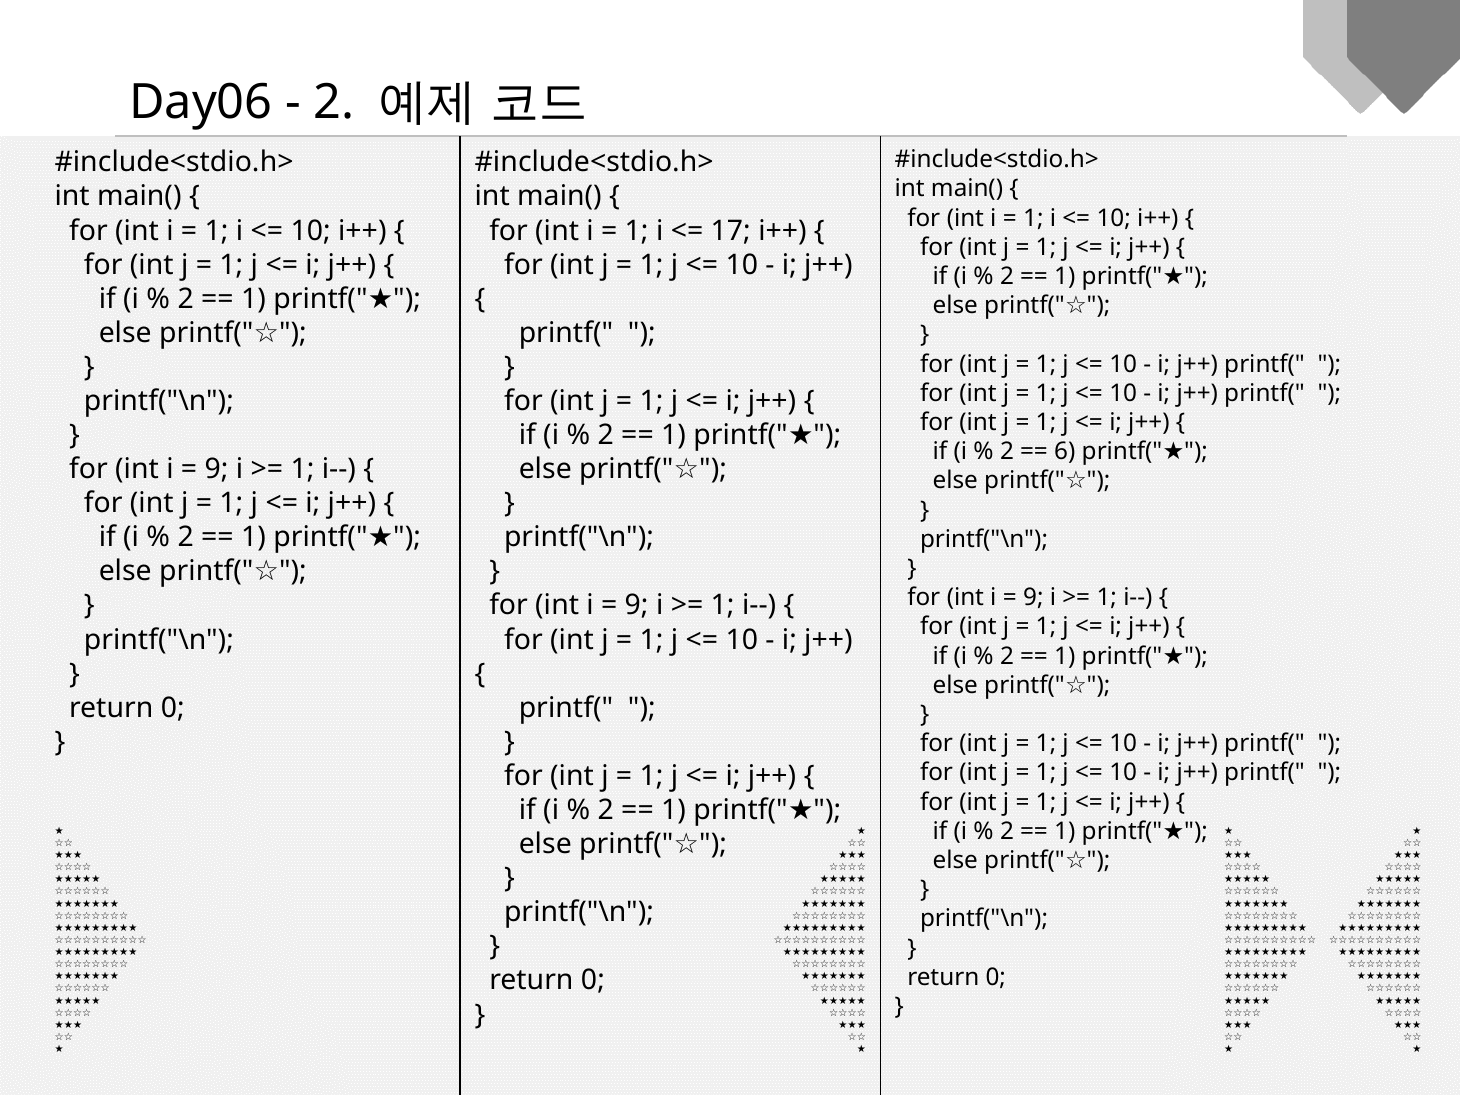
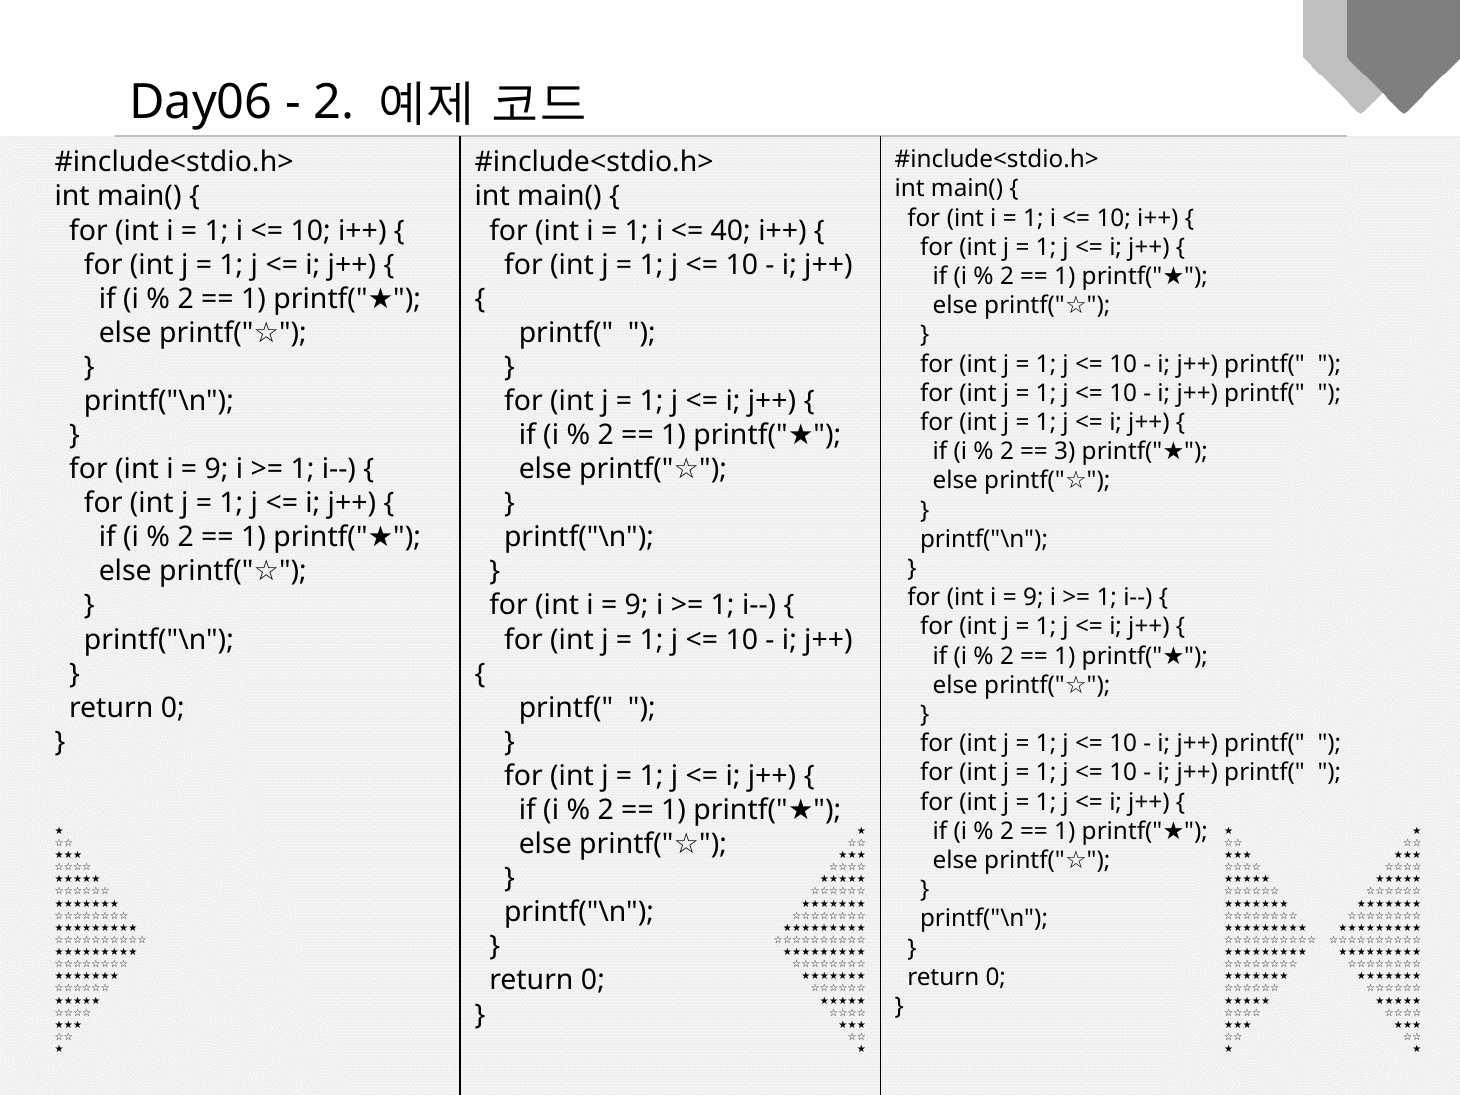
17: 17 -> 40 (731, 231)
6: 6 -> 3 (1065, 452)
